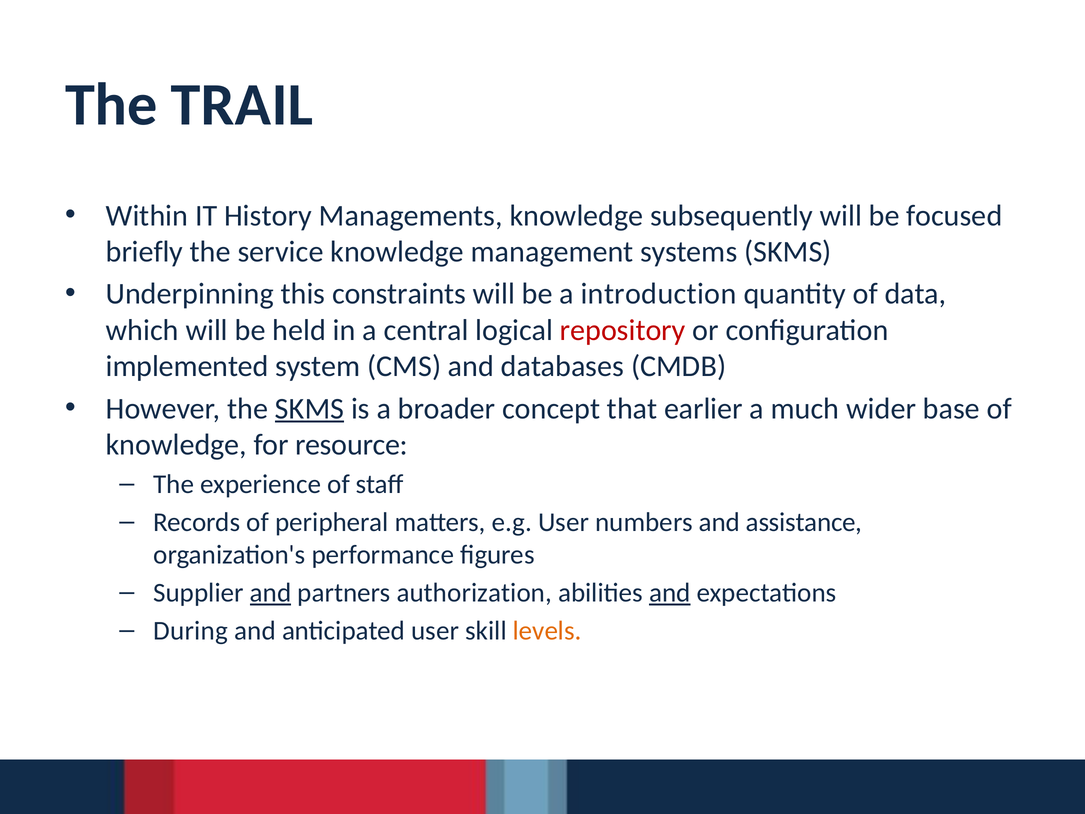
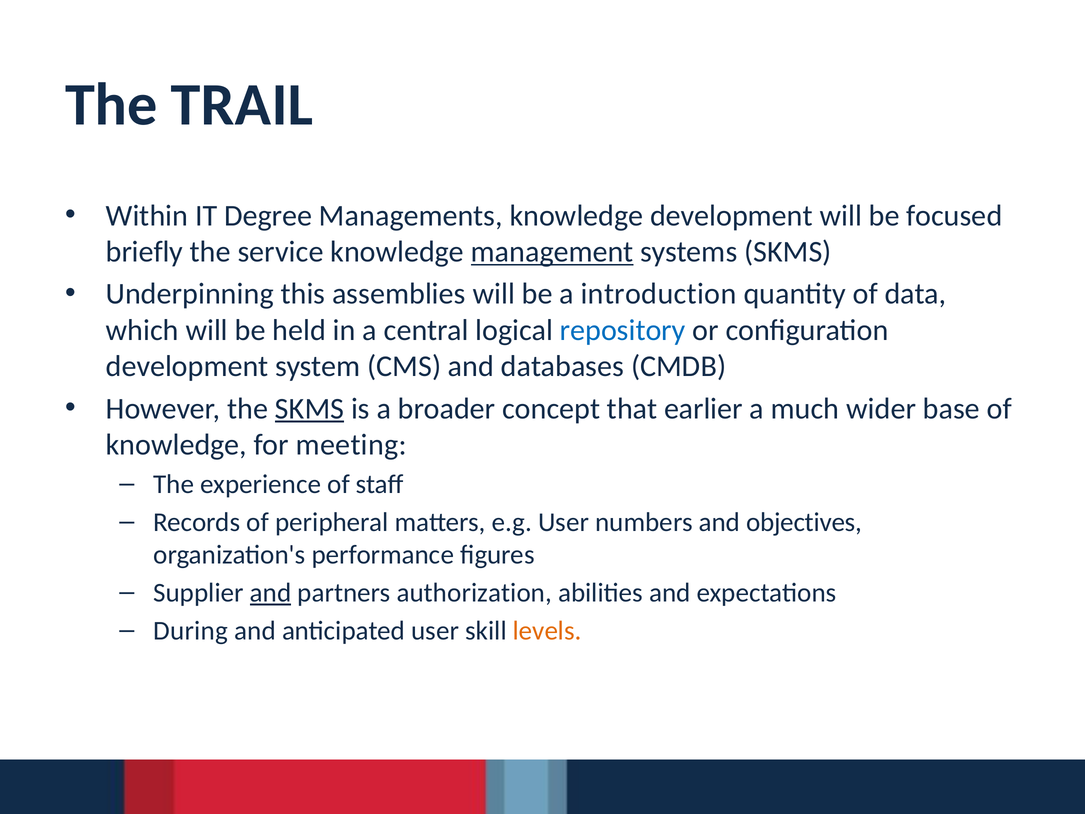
History: History -> Degree (268, 216)
knowledge subsequently: subsequently -> development (731, 216)
management underline: none -> present (552, 252)
constraints: constraints -> assemblies (399, 294)
repository colour: red -> blue (623, 330)
implemented: implemented -> development (187, 366)
resource: resource -> meeting (351, 445)
assistance: assistance -> objectives (804, 522)
and underline: present -> none (670, 593)
